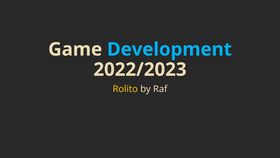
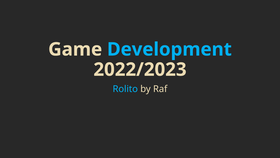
Rolito colour: yellow -> light blue (125, 89)
